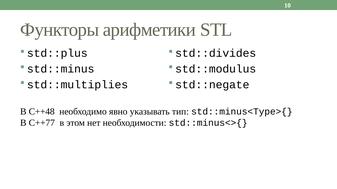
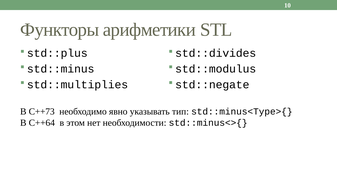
C++48: C++48 -> C++73 (42, 112)
C++77: C++77 -> C++64 (42, 123)
